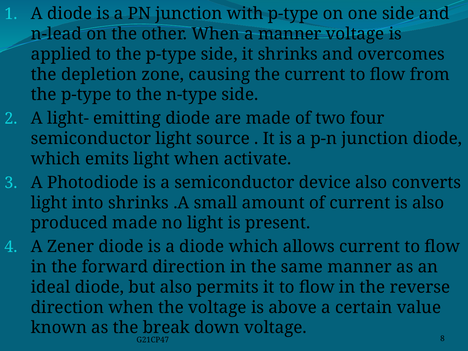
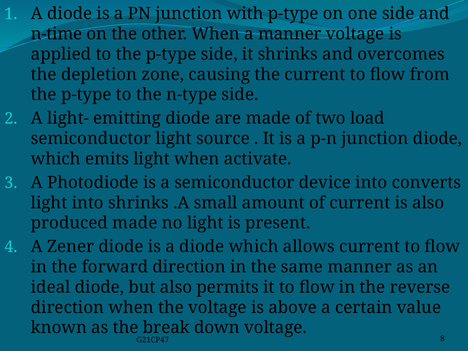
n-lead: n-lead -> n-time (57, 34)
four: four -> load (367, 118)
device also: also -> into (371, 183)
